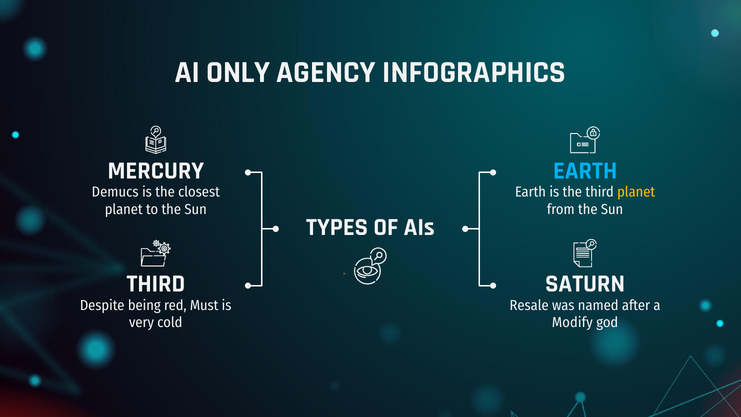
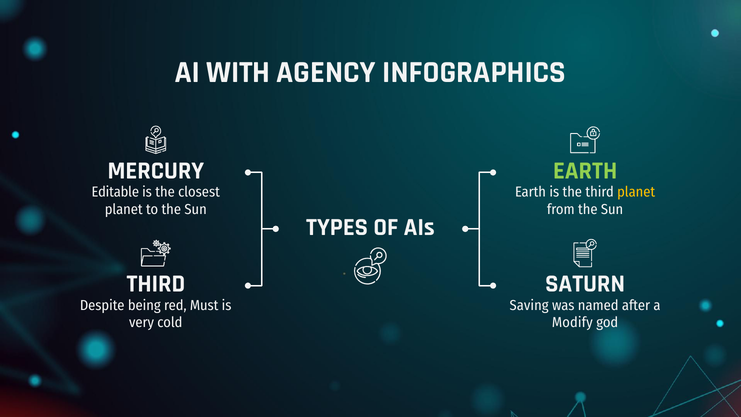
ONLY: ONLY -> WITH (238, 72)
EARTH colour: light blue -> light green (585, 170)
Demucs: Demucs -> Editable (115, 192)
Resale: Resale -> Saving (529, 305)
